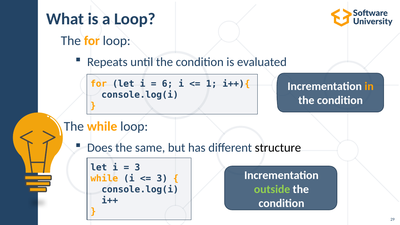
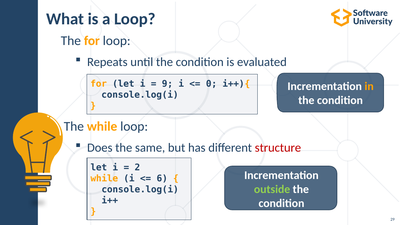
6: 6 -> 9 (167, 84)
1: 1 -> 0 (211, 84)
structure colour: black -> red (278, 148)
3: 3 -> 2 (137, 167)
3: 3 -> 6 (162, 178)
